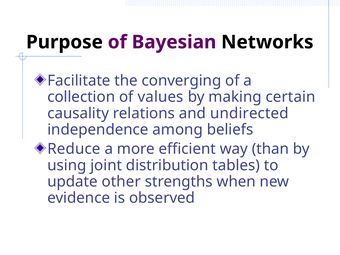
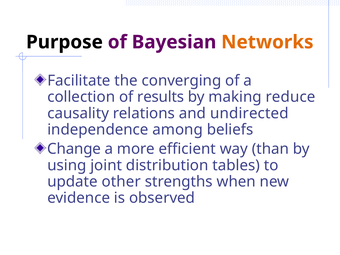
Networks colour: black -> orange (267, 42)
values: values -> results (161, 97)
certain: certain -> reduce (291, 97)
Reduce: Reduce -> Change (74, 149)
